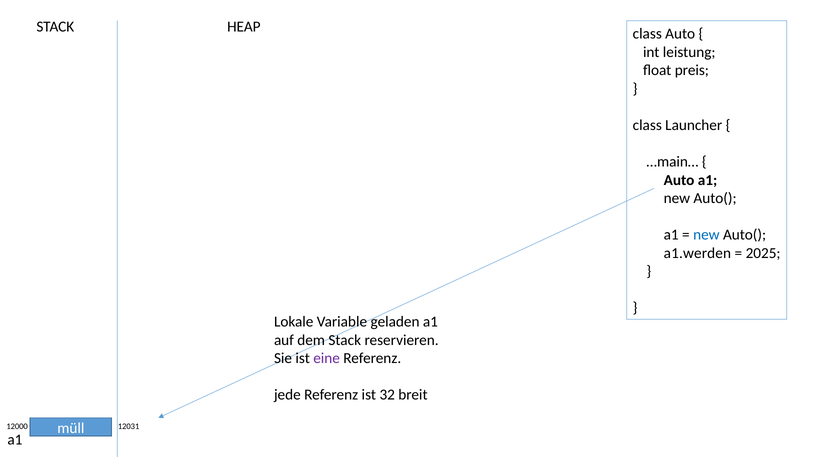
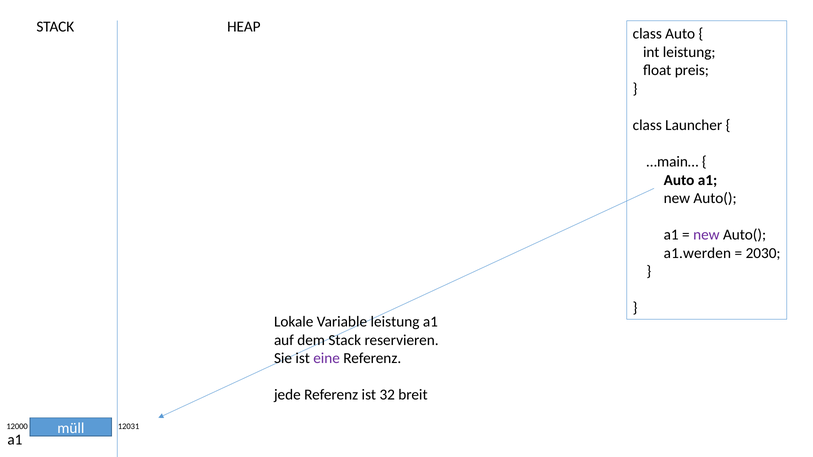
new colour: blue -> purple (706, 235)
2025: 2025 -> 2030 (763, 253)
Variable geladen: geladen -> leistung (395, 322)
